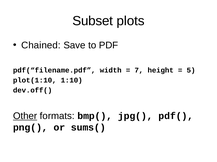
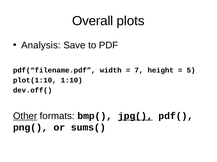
Subset: Subset -> Overall (93, 21)
Chained: Chained -> Analysis (41, 46)
jpg( underline: none -> present (135, 116)
